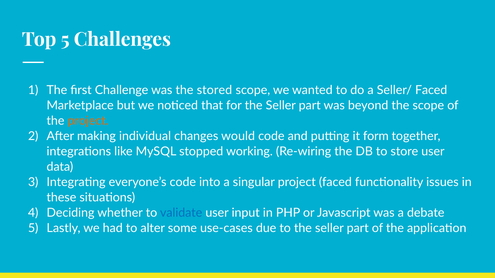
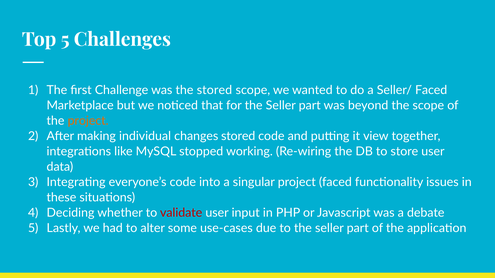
changes would: would -> stored (238, 136)
form: form -> view (376, 136)
validate colour: blue -> red (181, 213)
